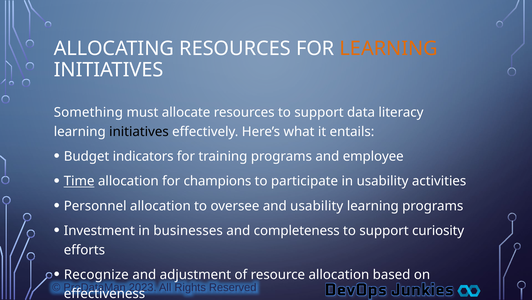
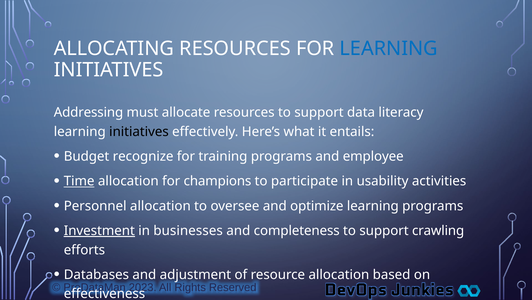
LEARNING colour: orange -> blue (389, 48)
Something: Something -> Addressing (88, 112)
indicators: indicators -> recognize (143, 156)
and usability: usability -> optimize (317, 205)
Investment underline: none -> present (99, 230)
curiosity: curiosity -> crawling (438, 230)
Recognize: Recognize -> Databases (96, 274)
